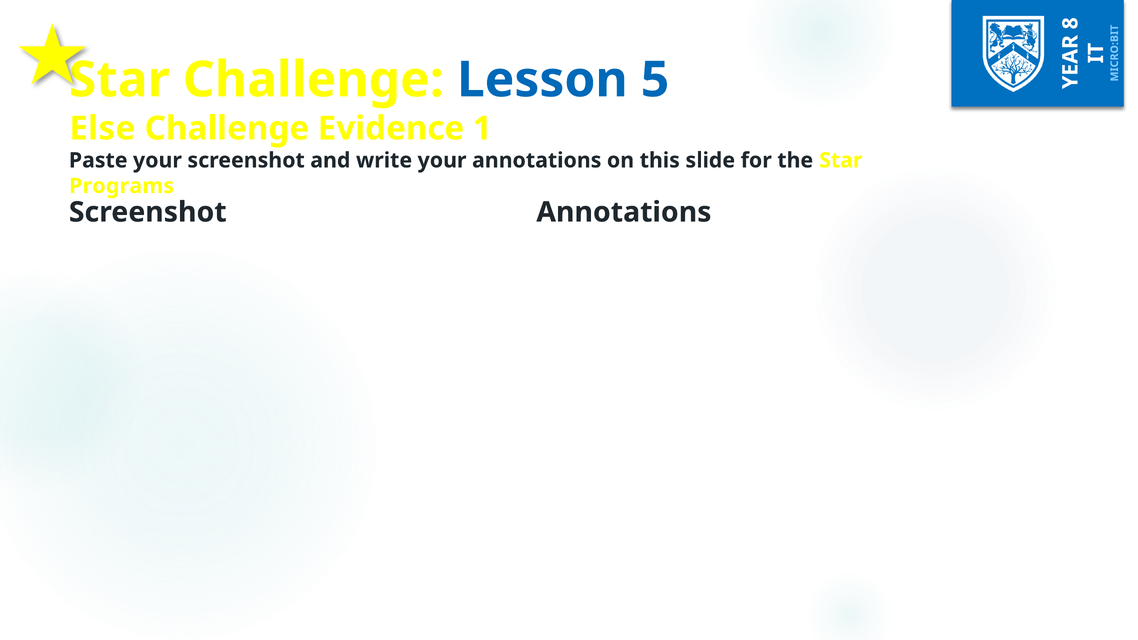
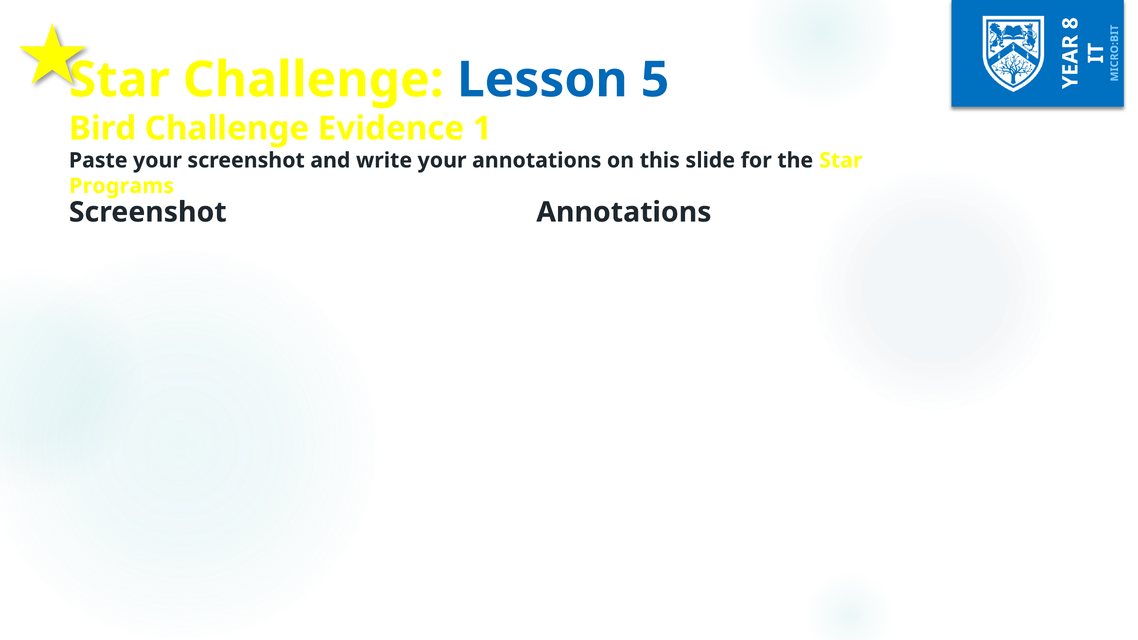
Else: Else -> Bird (103, 129)
